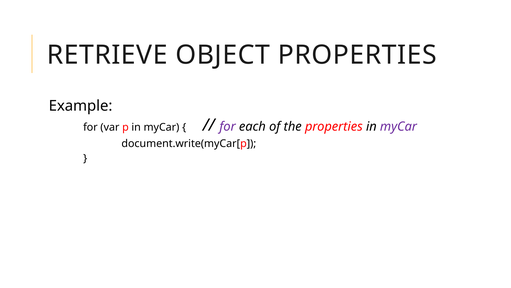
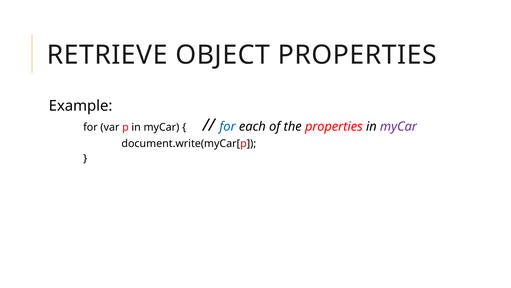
for colour: purple -> blue (228, 126)
